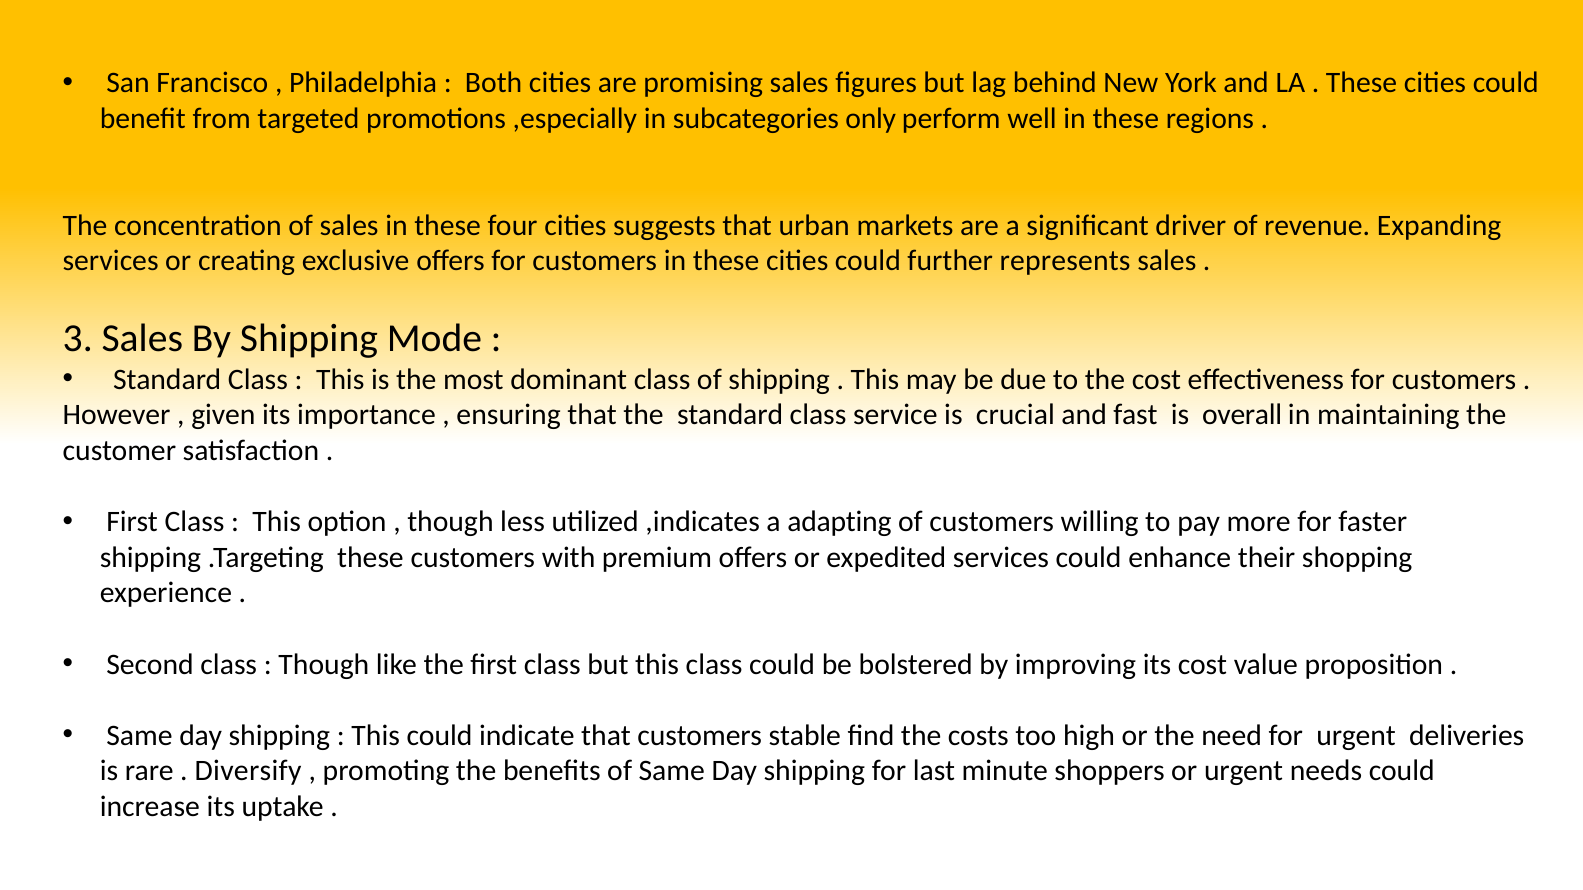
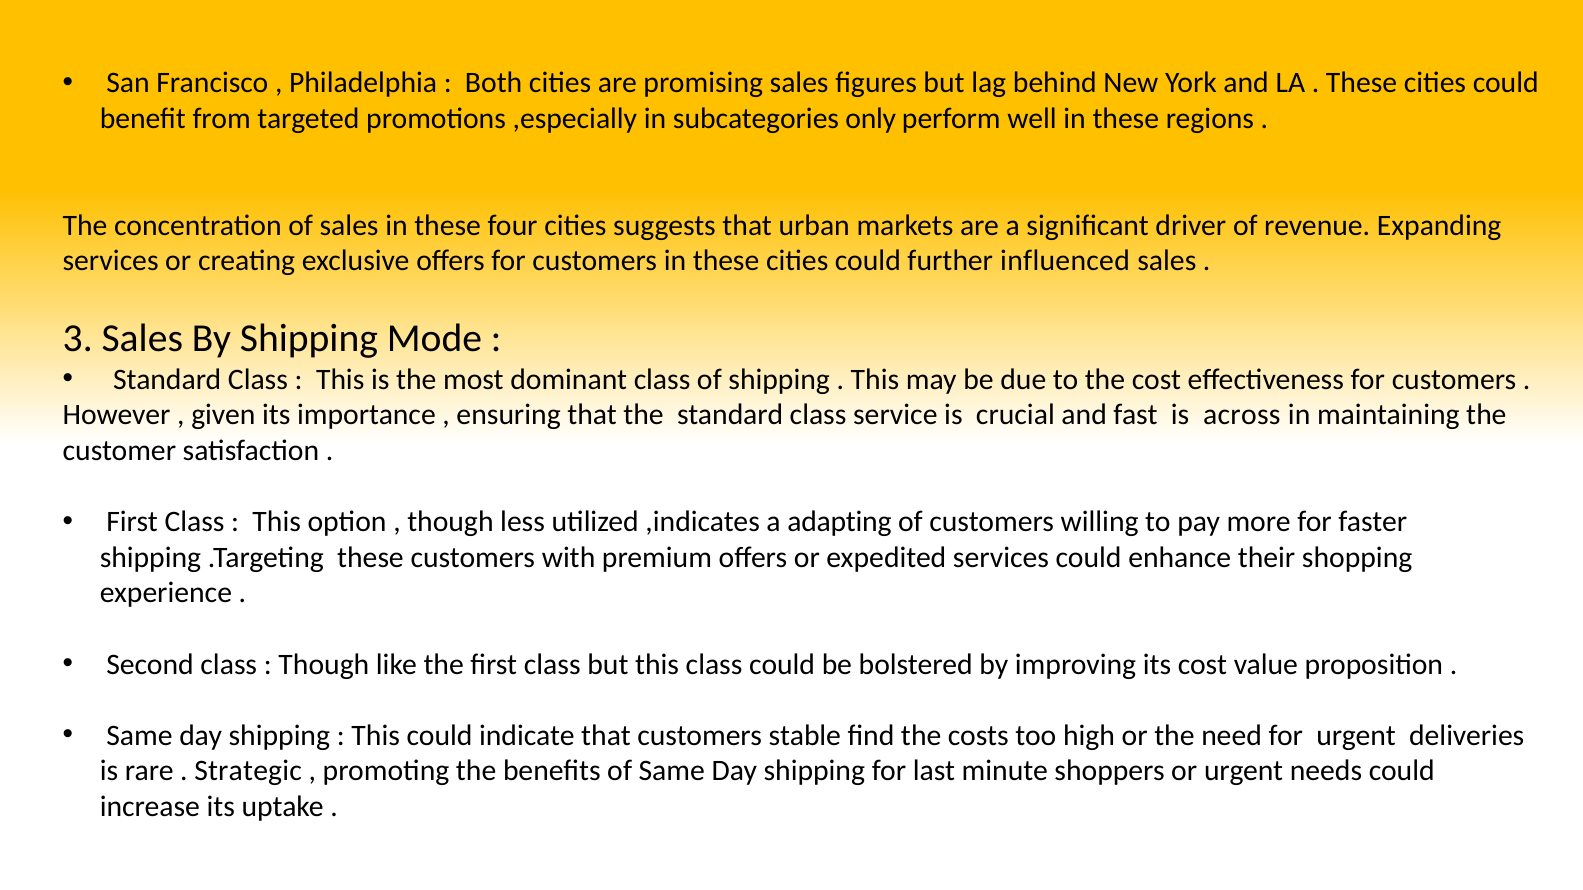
represents: represents -> influenced (1065, 261)
overall: overall -> across (1242, 415)
Diversify: Diversify -> Strategic (248, 771)
